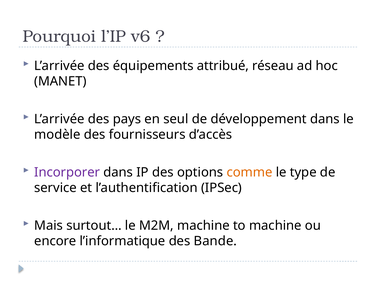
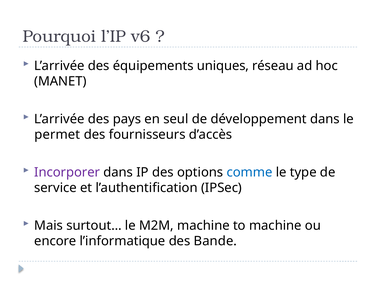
attribué: attribué -> uniques (223, 66)
modèle: modèle -> permet (57, 135)
comme colour: orange -> blue (249, 172)
